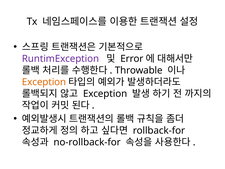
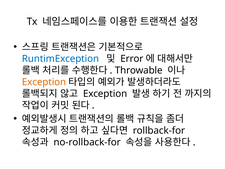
RuntimException colour: purple -> blue (61, 59)
